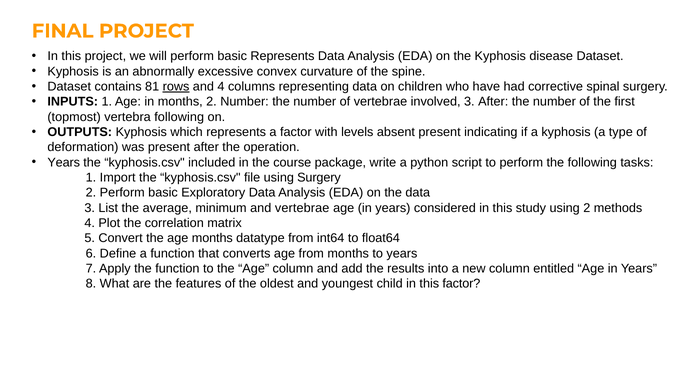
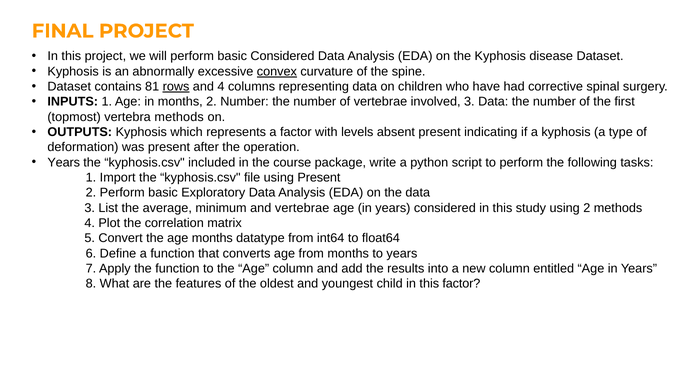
basic Represents: Represents -> Considered (282, 56)
convex underline: none -> present (277, 72)
3 After: After -> Data (493, 102)
vertebra following: following -> methods (179, 117)
using Surgery: Surgery -> Present (319, 178)
